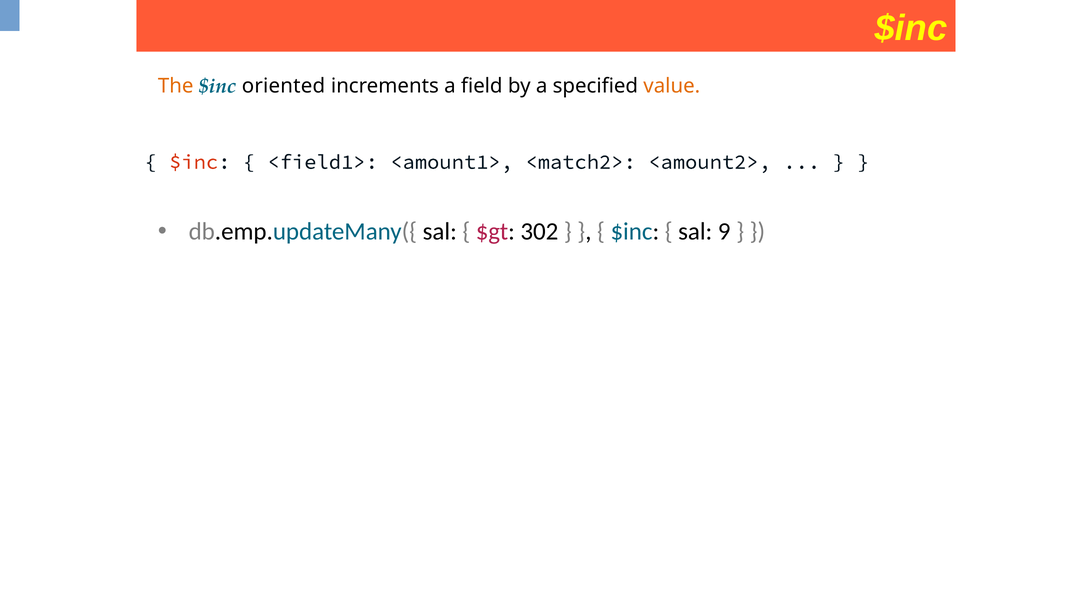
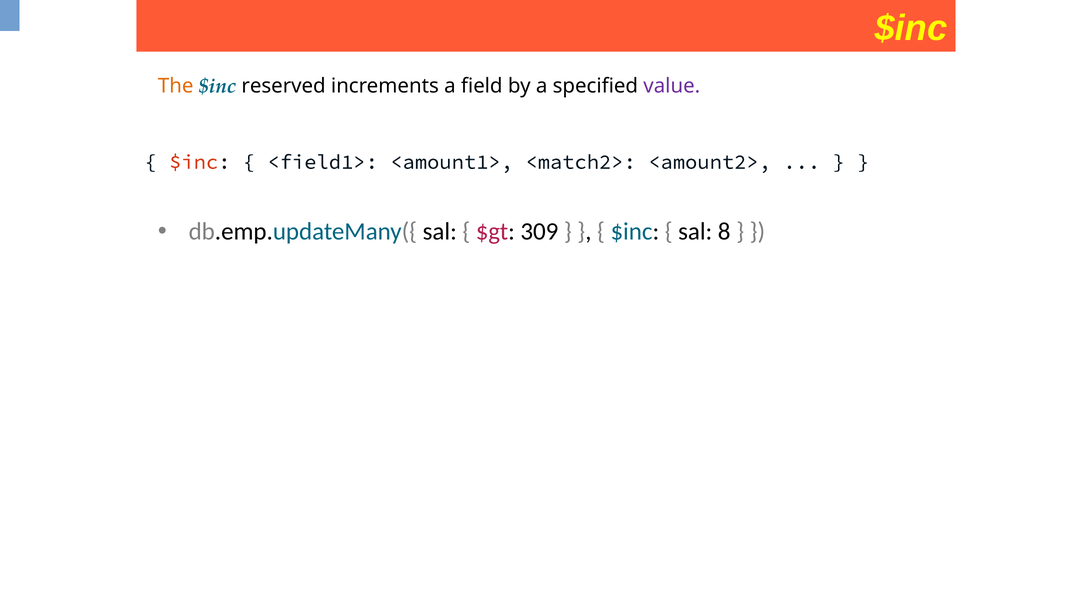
oriented: oriented -> reserved (284, 86)
value colour: orange -> purple (672, 86)
302: 302 -> 309 (539, 232)
9: 9 -> 8 (724, 232)
